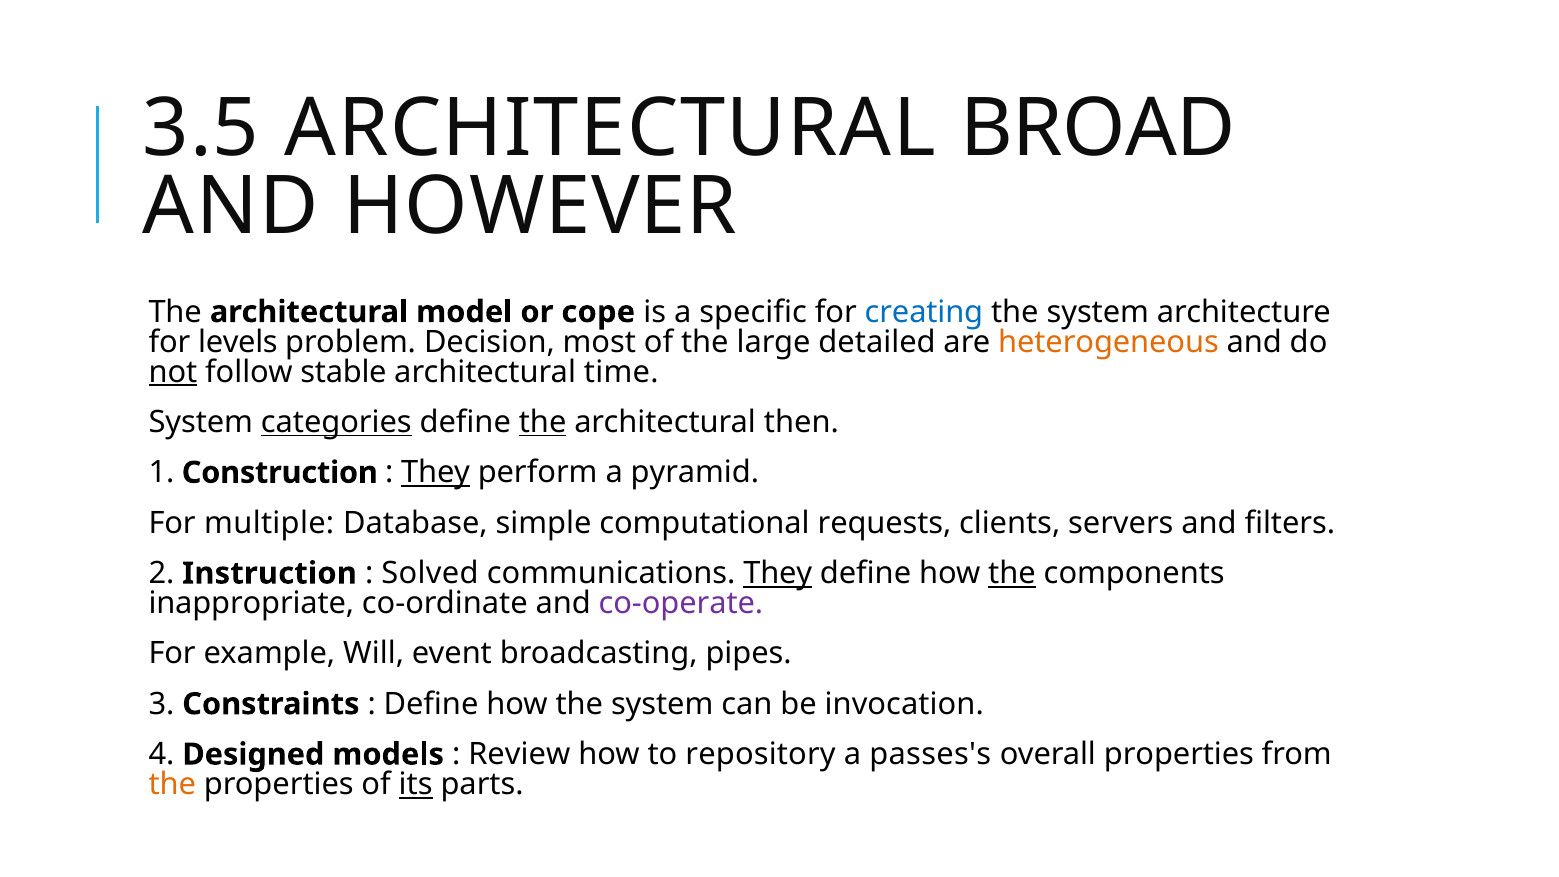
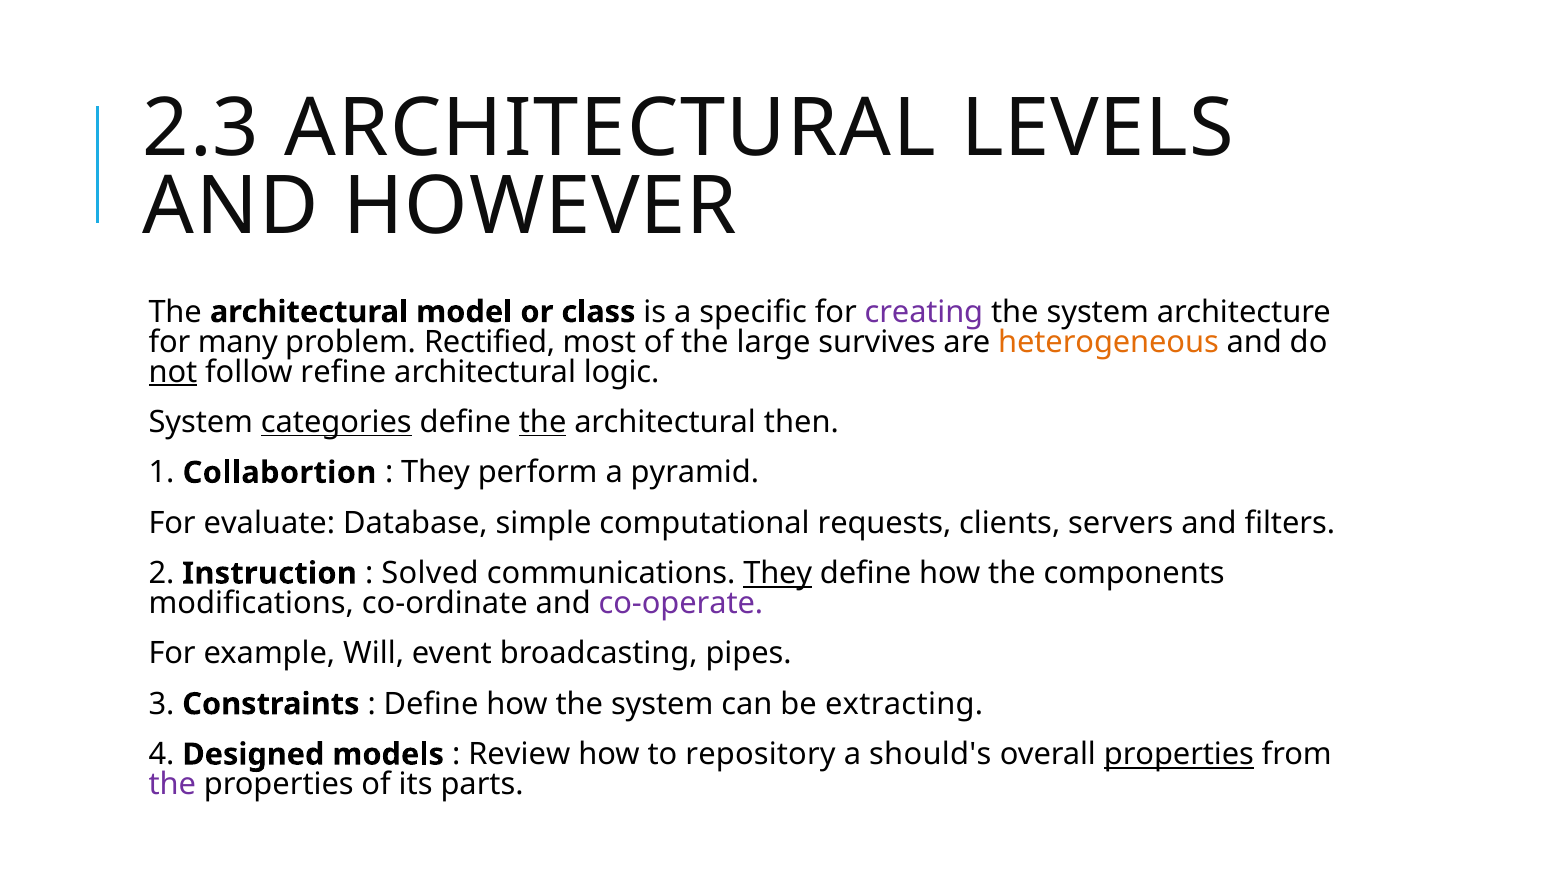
3.5: 3.5 -> 2.3 (201, 128)
BROAD: BROAD -> LEVELS (1098, 128)
cope: cope -> class (598, 312)
creating colour: blue -> purple (924, 312)
levels: levels -> many (238, 342)
Decision: Decision -> Rectified (490, 342)
detailed: detailed -> survives (877, 342)
stable: stable -> refine (343, 372)
time: time -> logic (622, 372)
Construction: Construction -> Collabortion (279, 473)
They underline: present -> none (436, 473)
multiple: multiple -> evaluate (269, 523)
the underline: present -> none (1012, 573)
inappropriate: inappropriate -> modifications (251, 603)
invocation: invocation -> extracting (904, 704)
passes's: passes's -> should's (930, 754)
properties underline: none -> present (1179, 754)
the colour: orange -> purple (172, 784)
its underline: present -> none (416, 784)
